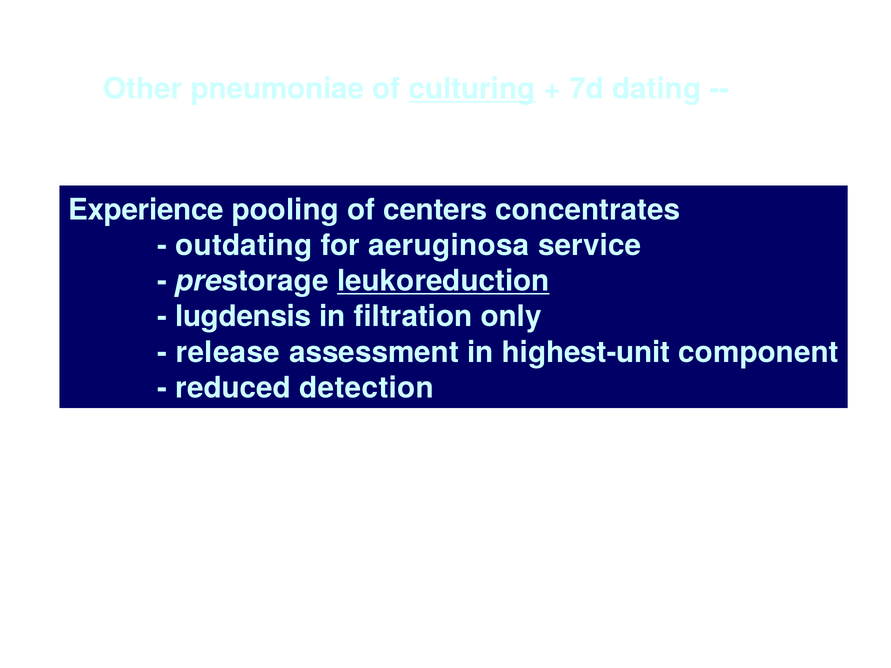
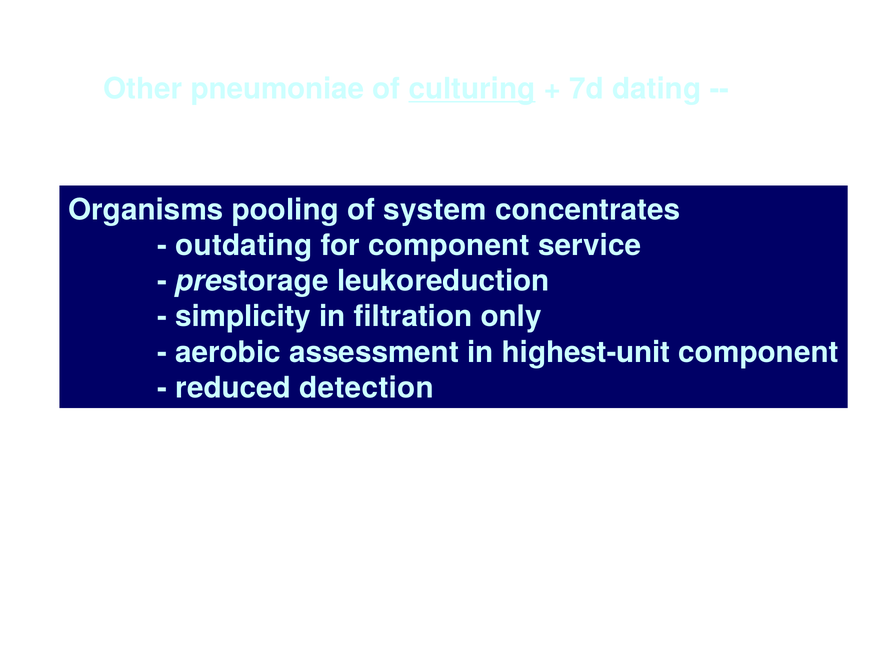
Experience: Experience -> Organisms (146, 210)
centers: centers -> system (435, 210)
for aeruginosa: aeruginosa -> component (449, 246)
leukoreduction underline: present -> none (443, 281)
lugdensis: lugdensis -> simplicity (243, 317)
release: release -> aerobic (228, 352)
